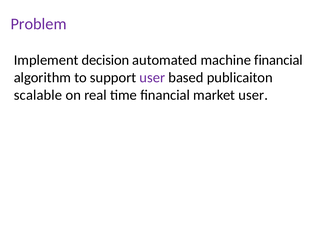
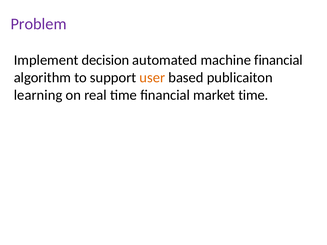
user colour: purple -> orange (152, 78)
scalable: scalable -> learning (38, 95)
market user: user -> time (253, 95)
